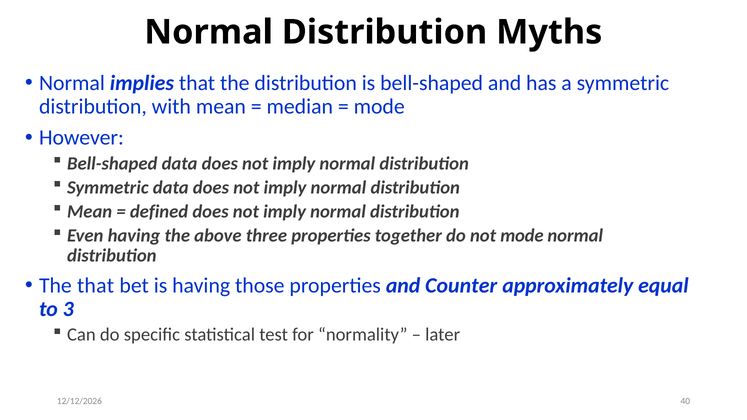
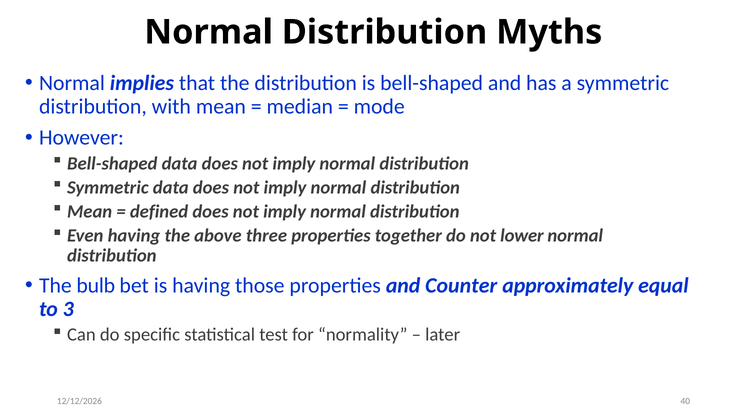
not mode: mode -> lower (522, 236)
The that: that -> bulb (96, 285)
